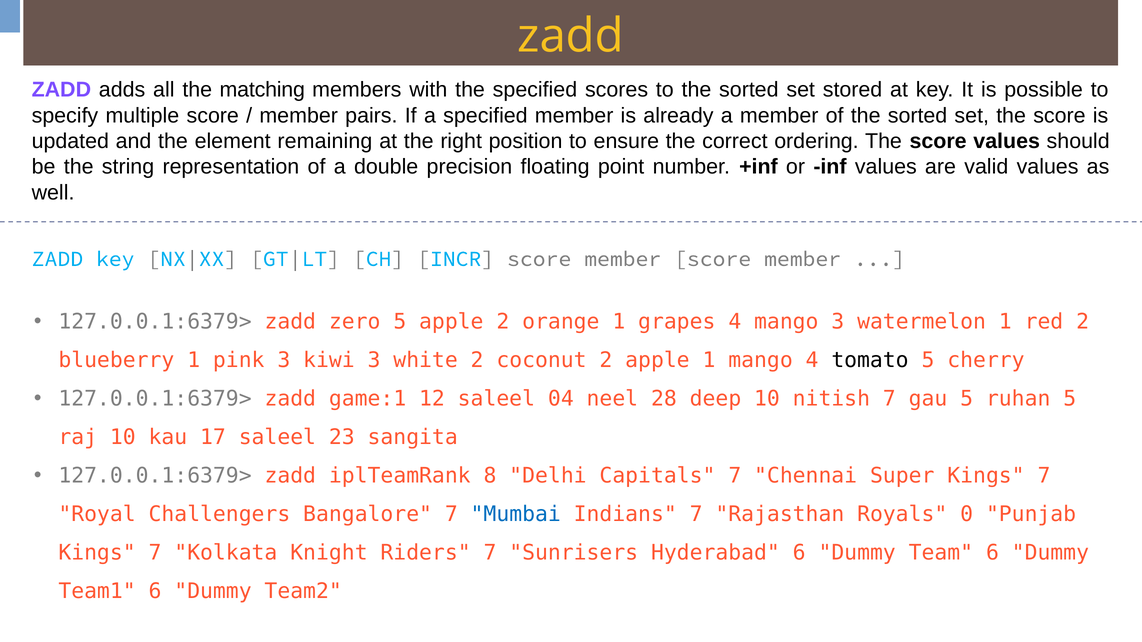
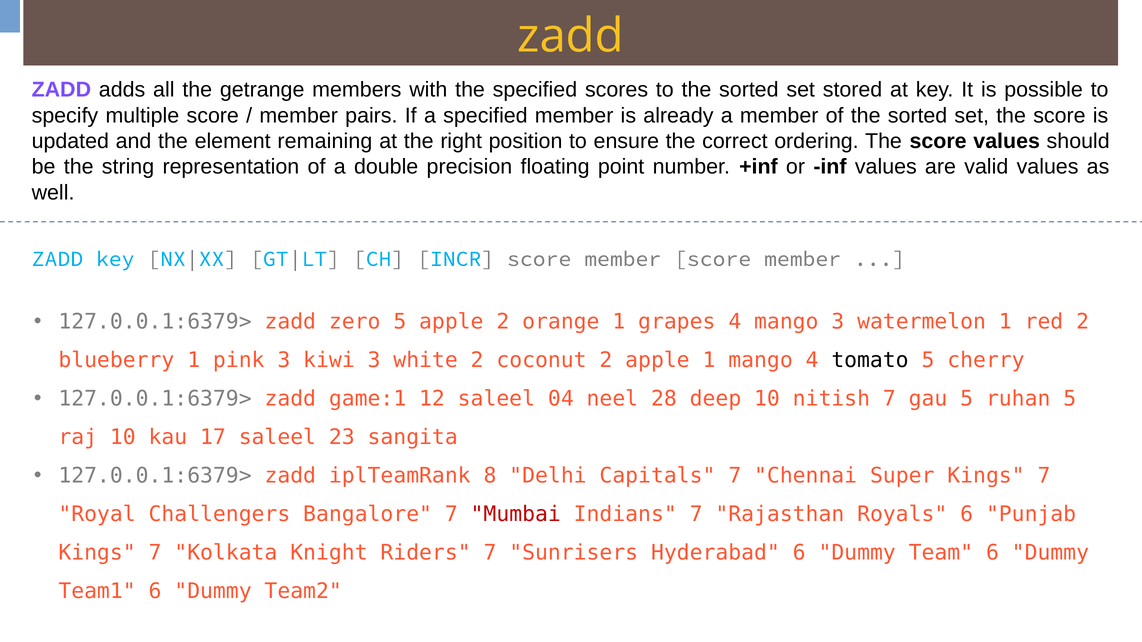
matching: matching -> getrange (262, 90)
Mumbai colour: blue -> red (516, 515)
Royals 0: 0 -> 6 (967, 515)
